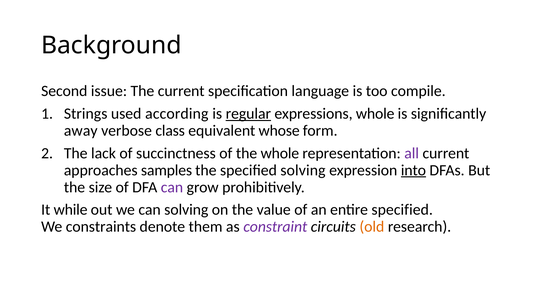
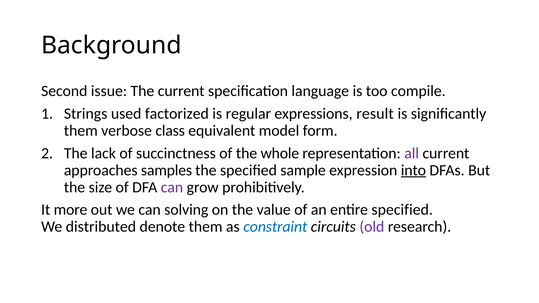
according: according -> factorized (177, 114)
regular underline: present -> none (248, 114)
expressions whole: whole -> result (375, 114)
away: away -> them (81, 131)
whose: whose -> model (279, 131)
specified solving: solving -> sample (303, 170)
while: while -> more (71, 210)
constraints: constraints -> distributed (101, 227)
constraint colour: purple -> blue (275, 227)
old colour: orange -> purple (372, 227)
